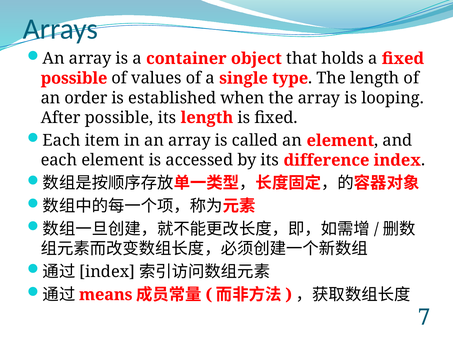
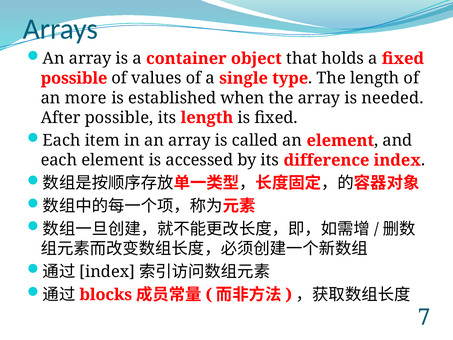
order: order -> more (86, 98)
looping: looping -> needed (392, 98)
means: means -> blocks (106, 294)
